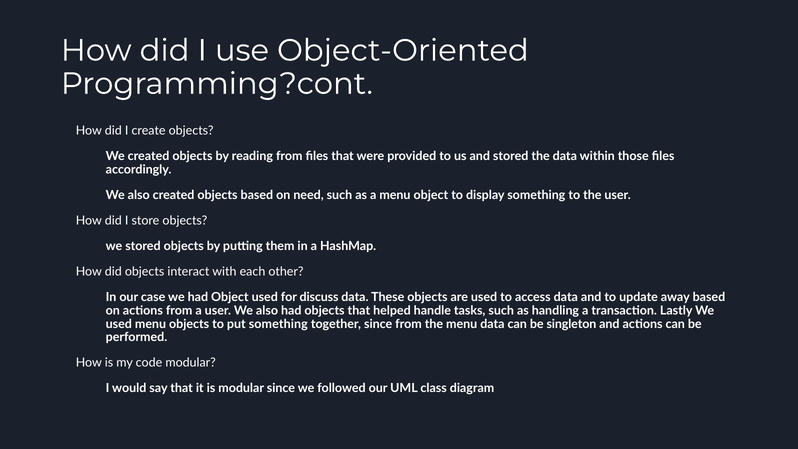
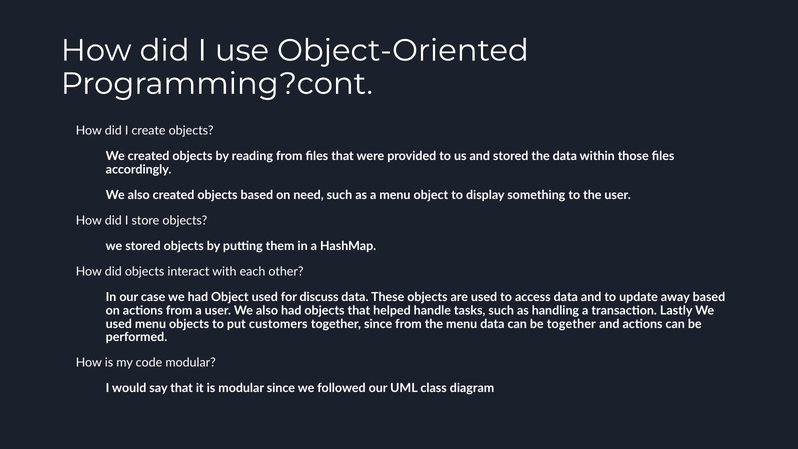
put something: something -> customers (278, 324)
be singleton: singleton -> together (571, 324)
